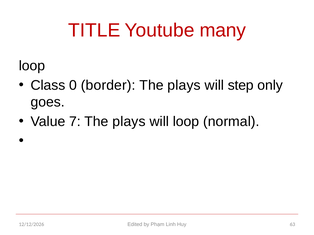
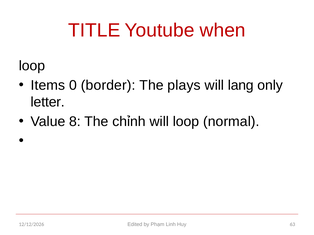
many: many -> when (223, 30)
Class: Class -> Items (48, 85)
step: step -> lang (241, 85)
goes: goes -> letter (48, 102)
7: 7 -> 8 (75, 122)
plays: plays -> chỉnh (129, 122)
